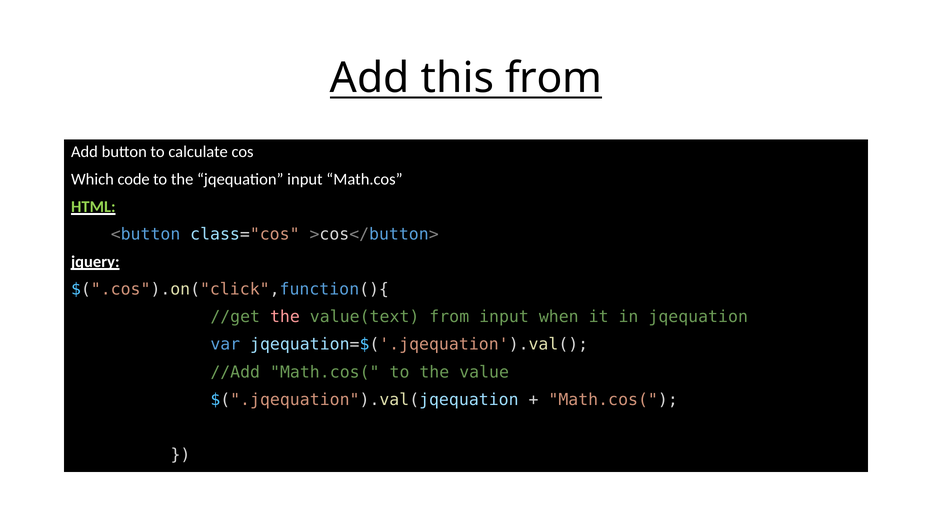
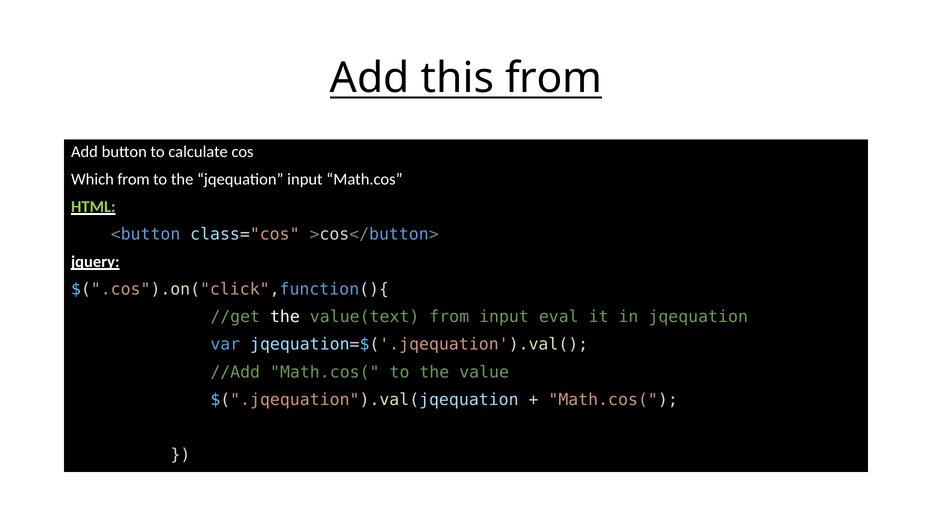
Which code: code -> from (134, 179)
the colour: pink -> white (285, 317)
when: when -> eval (559, 317)
